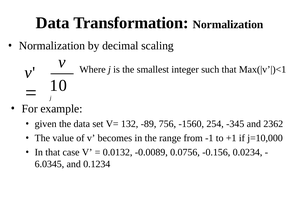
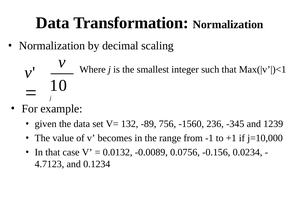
254: 254 -> 236 (215, 124)
2362: 2362 -> 1239 (273, 124)
6.0345: 6.0345 -> 4.7123 (49, 164)
